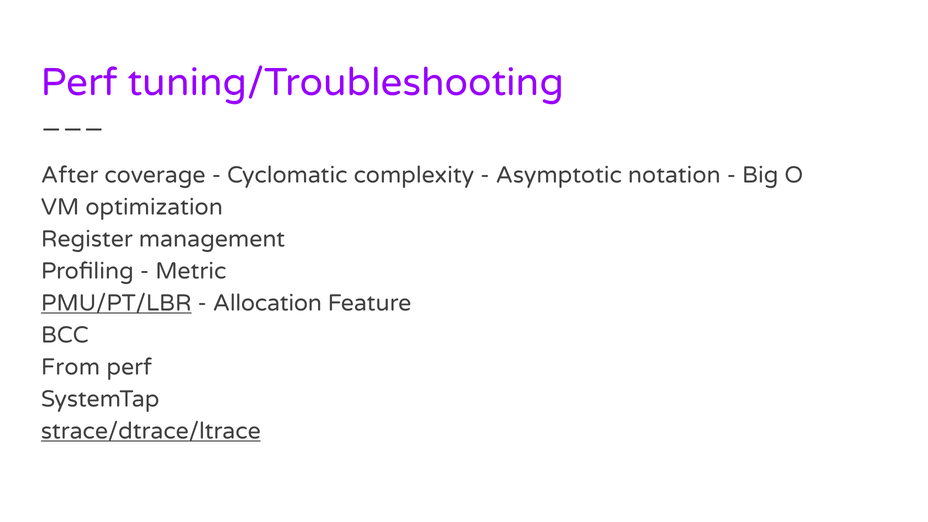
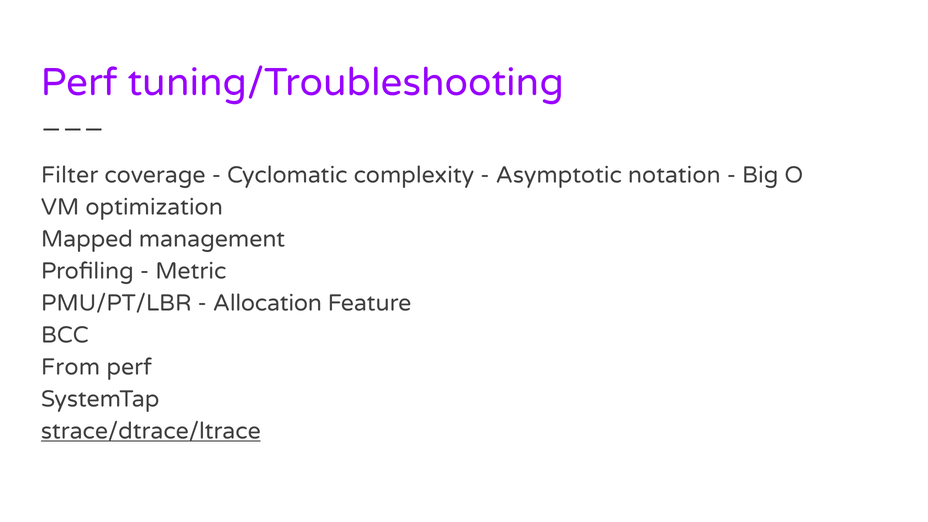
After: After -> Filter (70, 175)
Register: Register -> Mapped (87, 239)
PMU/PT/LBR underline: present -> none (116, 303)
